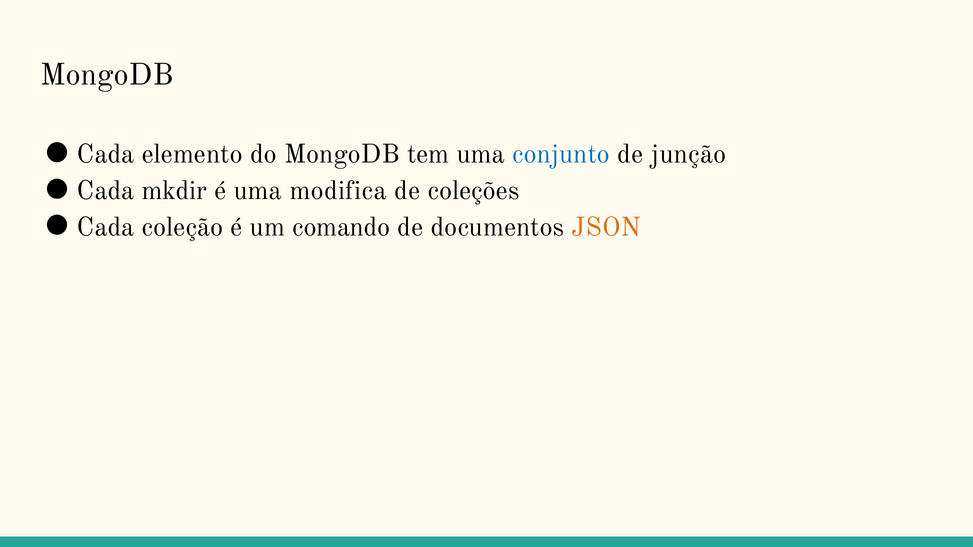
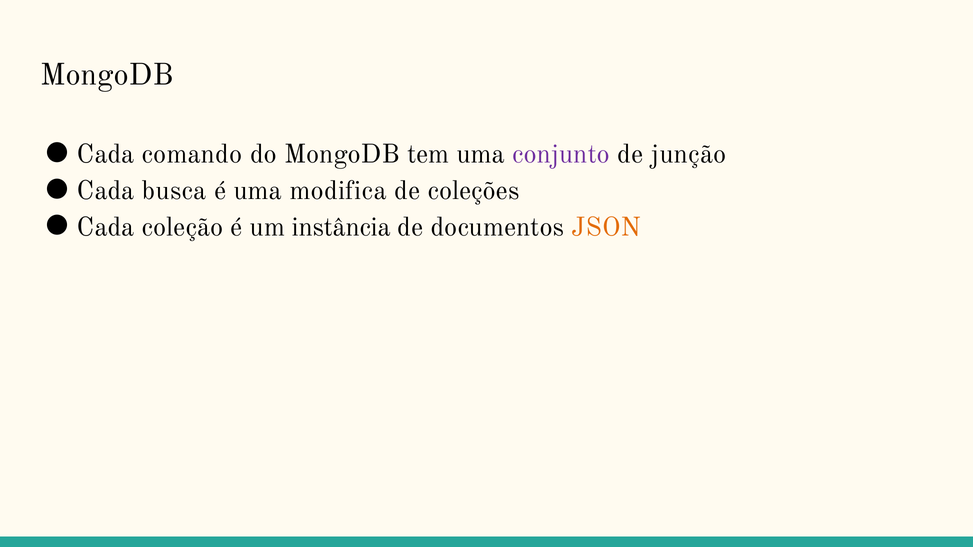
elemento: elemento -> comando (192, 154)
conjunto colour: blue -> purple (561, 154)
mkdir: mkdir -> busca (174, 191)
comando: comando -> instância (341, 227)
